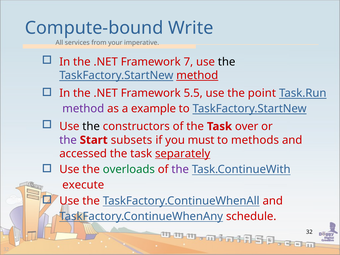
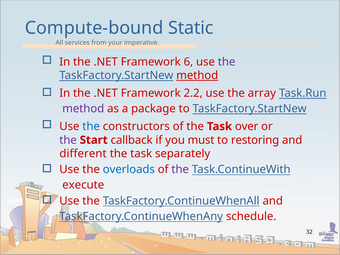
Write: Write -> Static (191, 28)
7: 7 -> 6 (188, 62)
the colour: black -> purple (227, 62)
5.5: 5.5 -> 2.2 (193, 93)
point: point -> array (262, 93)
example: example -> package (153, 109)
the colour: black -> blue (91, 126)
subsets: subsets -> callback (132, 140)
methods: methods -> restoring (255, 140)
accessed: accessed -> different (83, 154)
separately underline: present -> none (183, 154)
overloads colour: green -> blue (129, 169)
